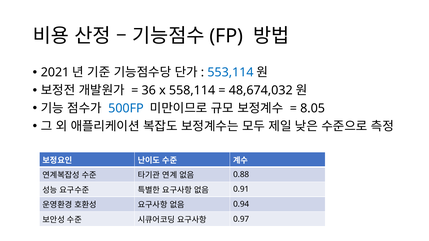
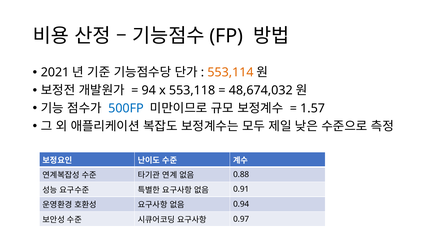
553,114 colour: blue -> orange (230, 73)
36: 36 -> 94 (149, 91)
558,114: 558,114 -> 553,118 (192, 91)
8.05: 8.05 -> 1.57 (313, 109)
